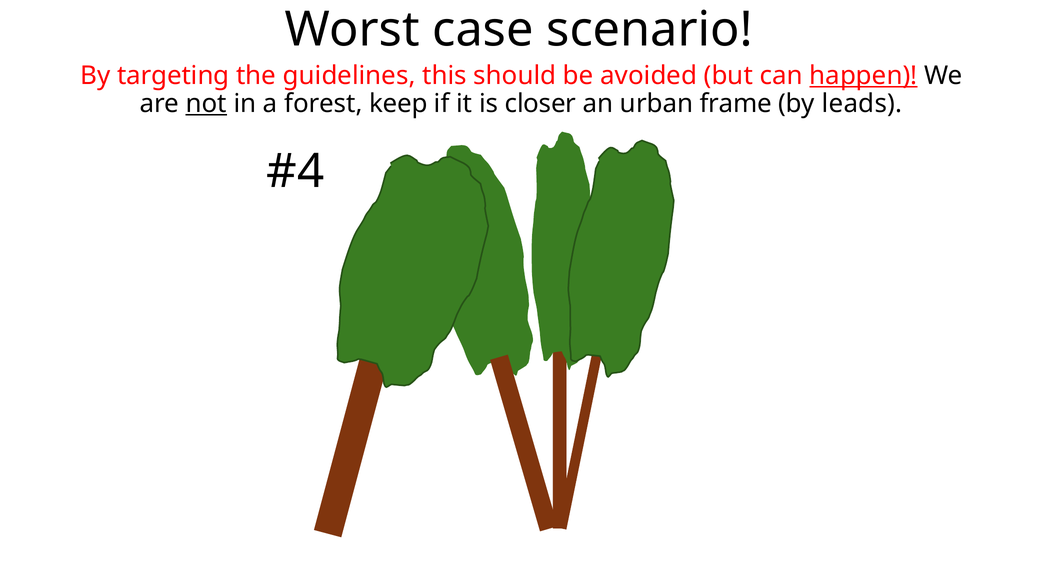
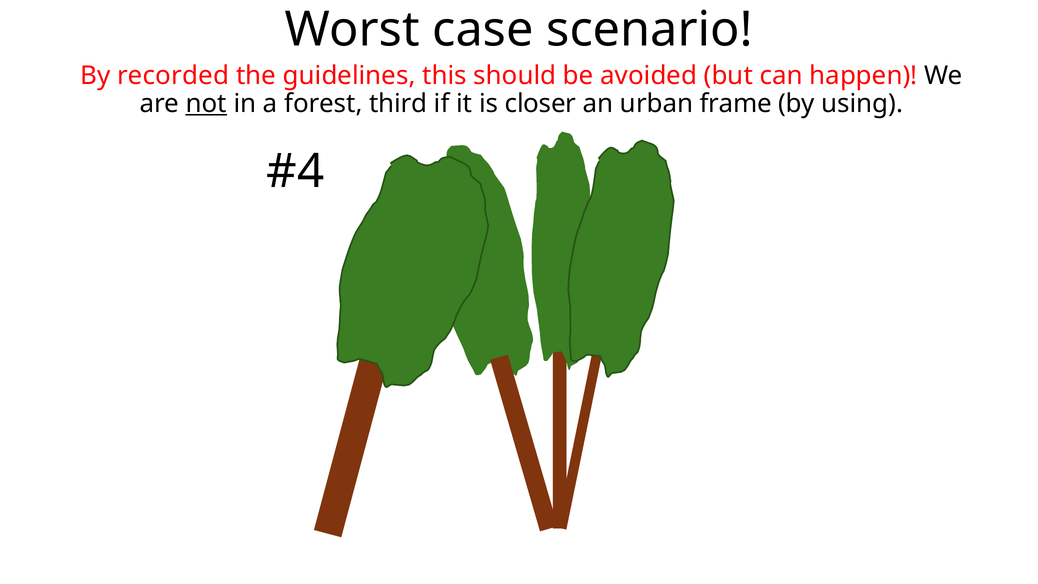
targeting: targeting -> recorded (173, 76)
happen underline: present -> none (863, 76)
keep: keep -> third (398, 104)
leads: leads -> using (862, 104)
